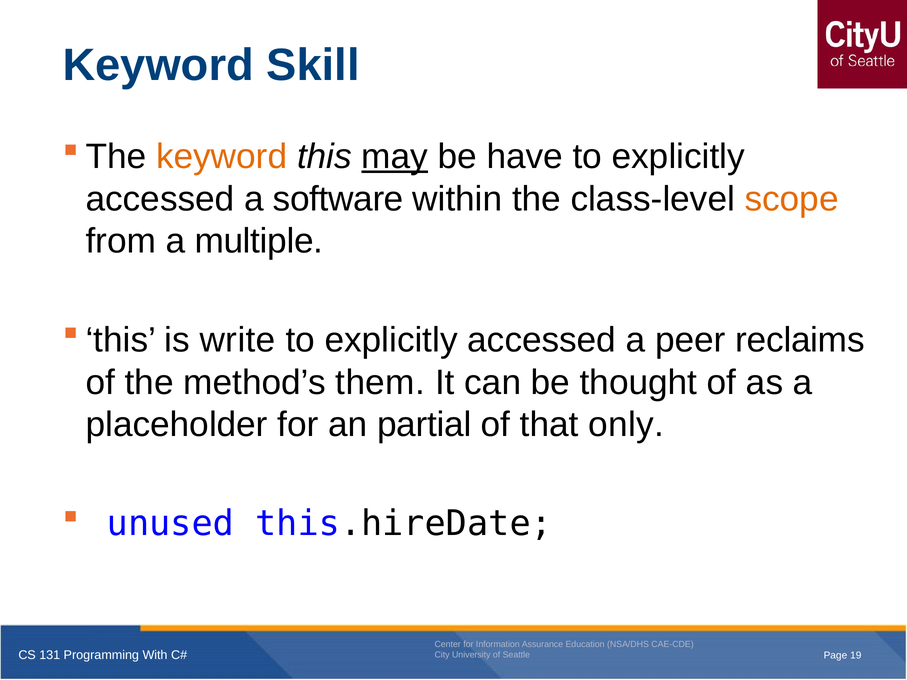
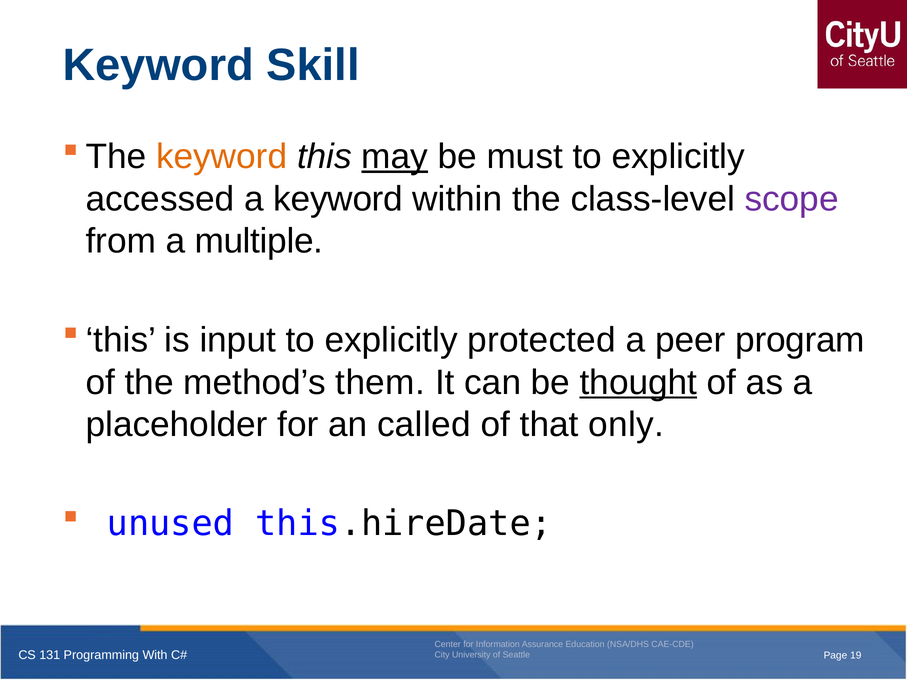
have: have -> must (525, 157)
a software: software -> keyword (338, 199)
scope colour: orange -> purple (792, 199)
write: write -> input (238, 340)
accessed: accessed -> protected (542, 340)
reclaims: reclaims -> program (800, 340)
thought underline: none -> present (638, 383)
partial: partial -> called (424, 425)
